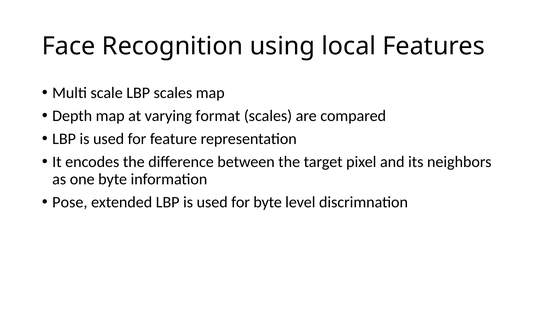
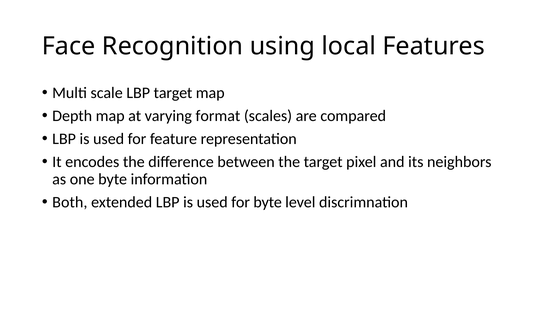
LBP scales: scales -> target (173, 93)
Pose: Pose -> Both (70, 203)
